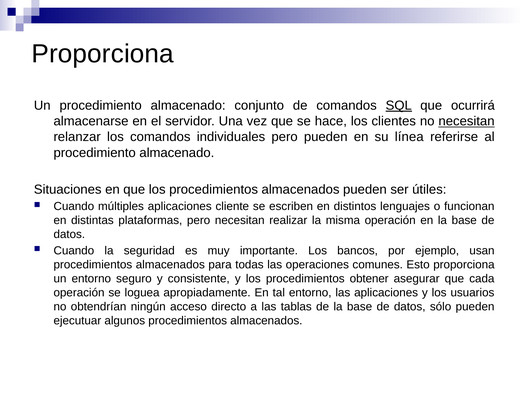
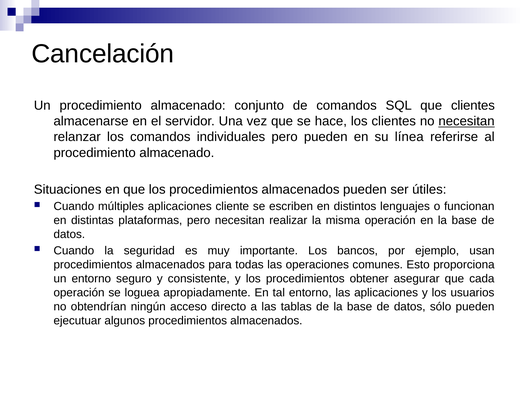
Proporciona: Proporciona -> Cancelación (103, 54)
SQL underline: present -> none (399, 106)
que ocurrirá: ocurrirá -> clientes (473, 106)
